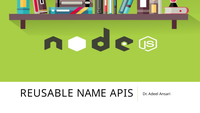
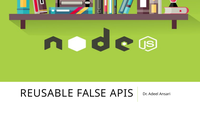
NAME: NAME -> FALSE (92, 93)
